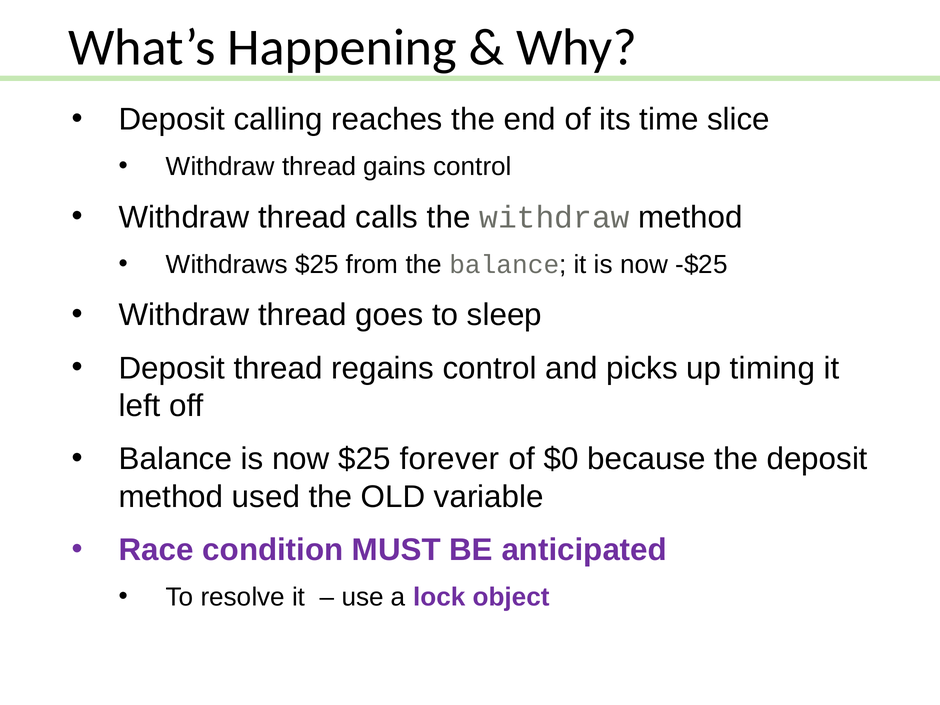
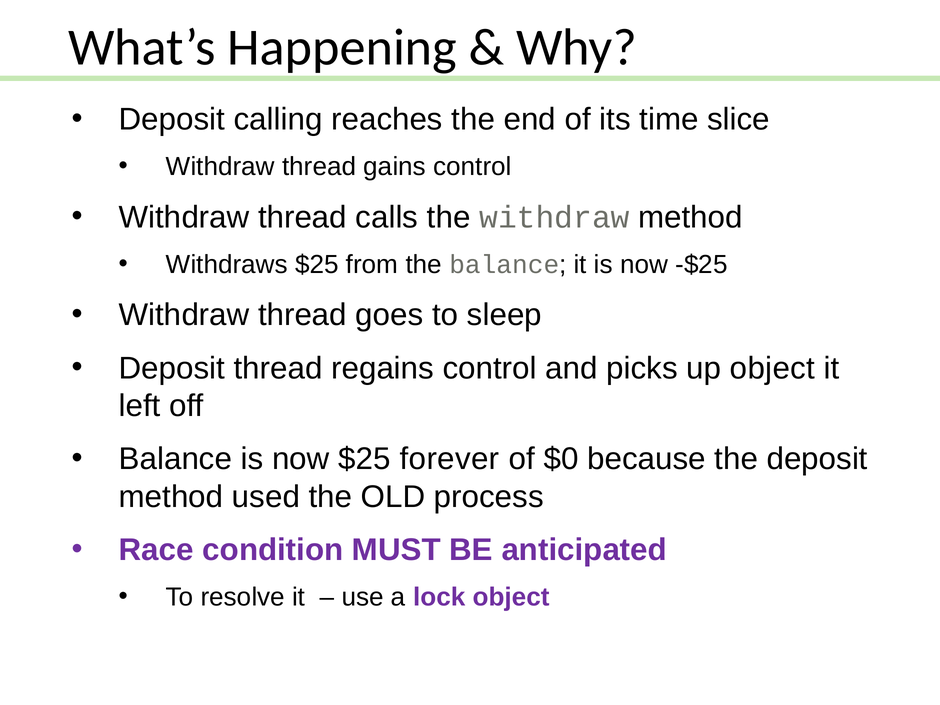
up timing: timing -> object (772, 368)
variable: variable -> process (489, 497)
